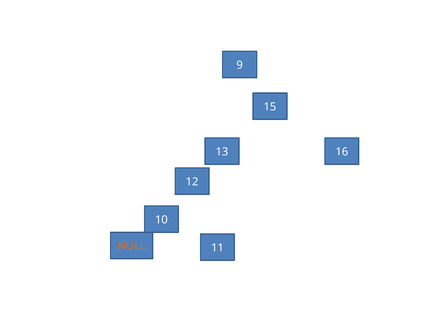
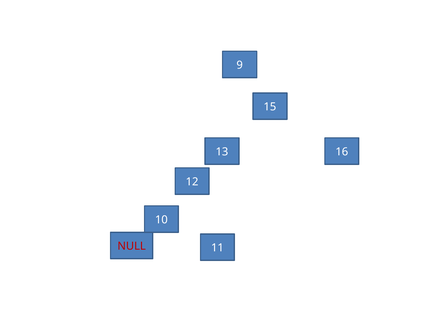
NULL colour: orange -> red (132, 246)
